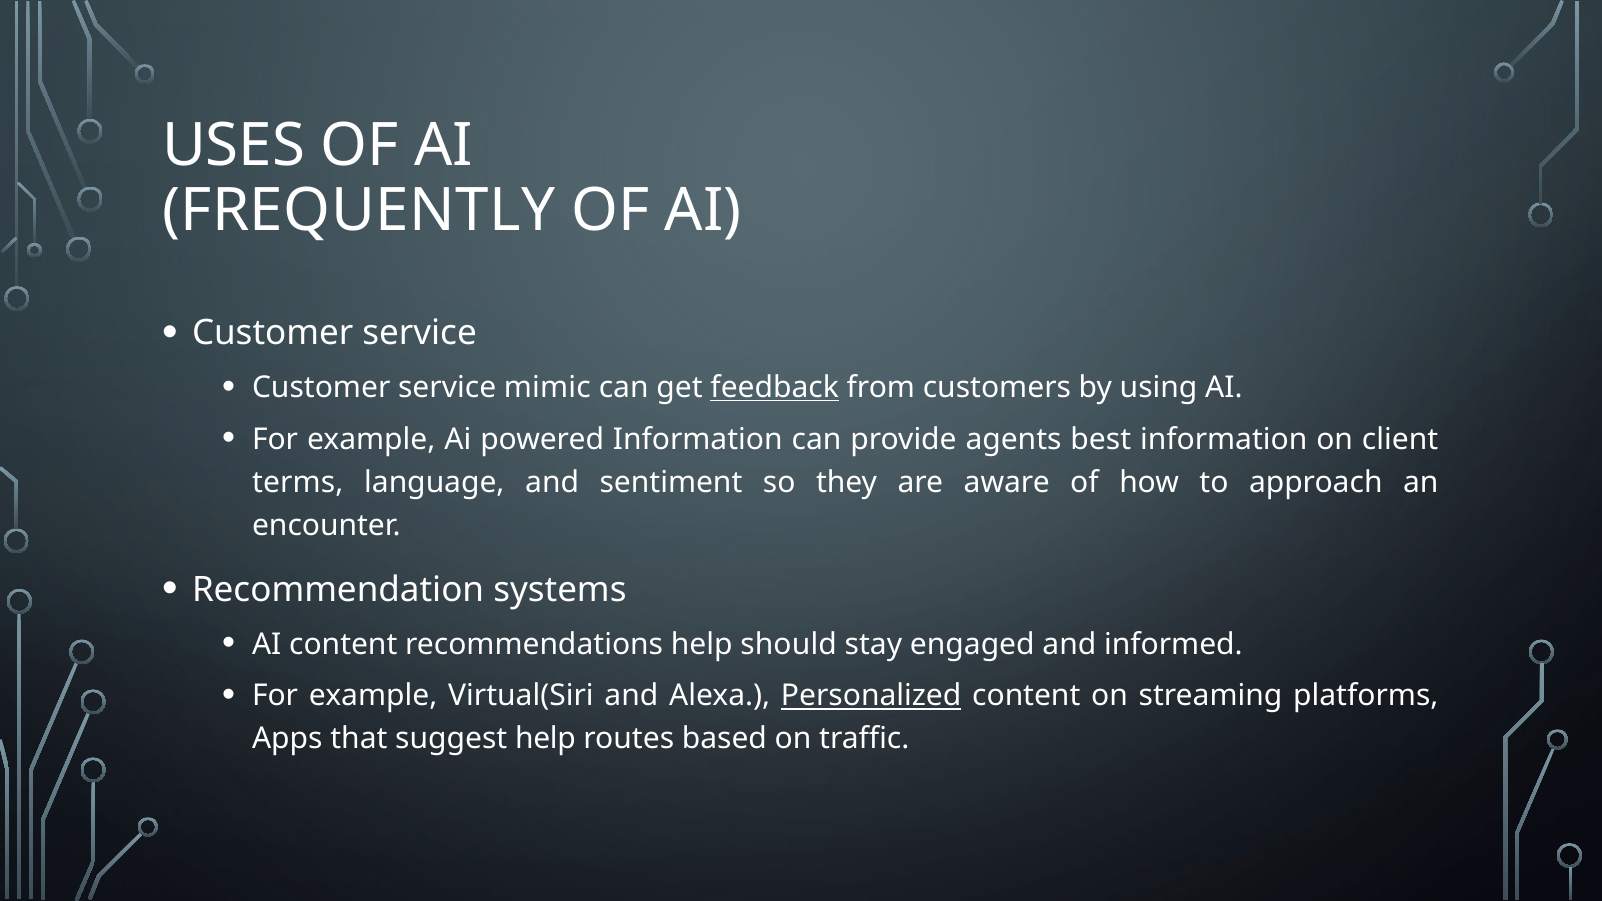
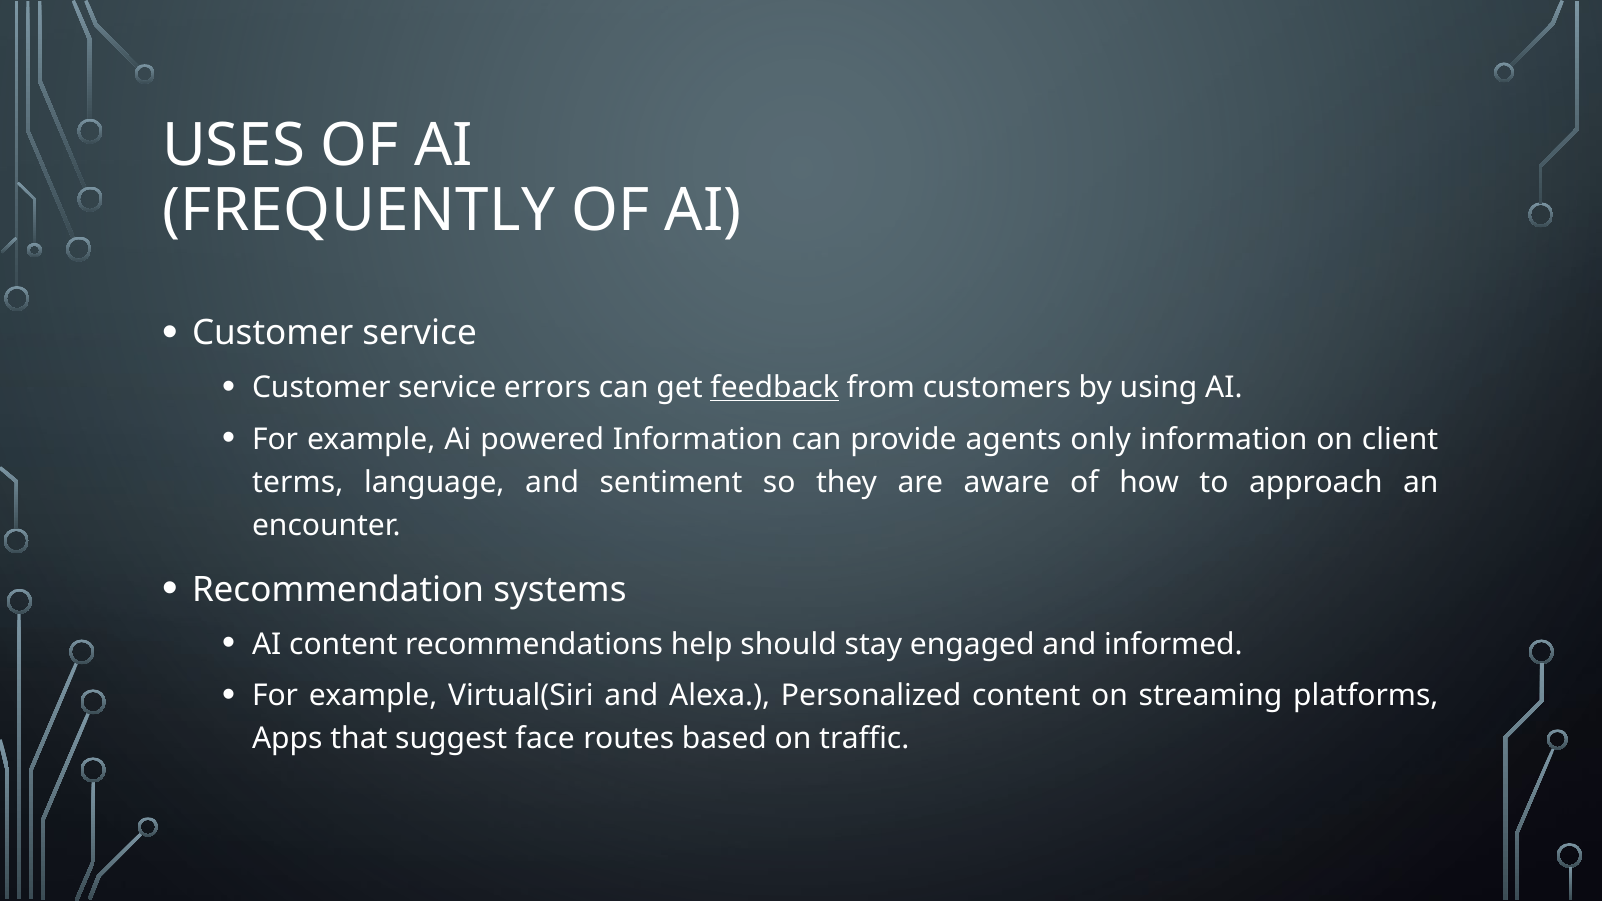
mimic: mimic -> errors (547, 388)
best: best -> only (1101, 439)
Personalized underline: present -> none (871, 696)
suggest help: help -> face (545, 739)
